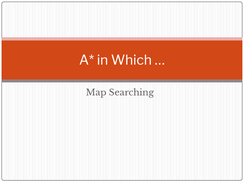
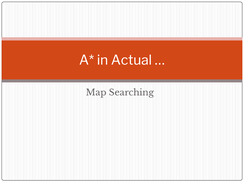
Which: Which -> Actual (131, 60)
